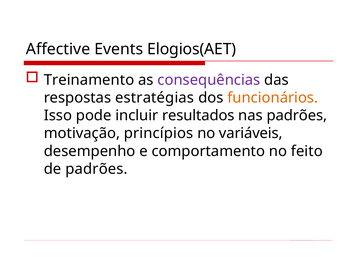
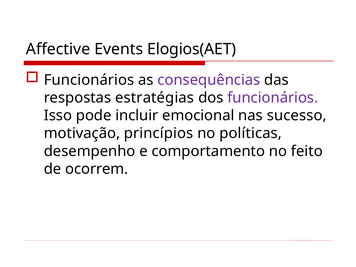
Treinamento: Treinamento -> Funcionários (89, 80)
funcionários colour: orange -> purple (273, 98)
resultados: resultados -> emocional (198, 116)
nas padrões: padrões -> sucesso (297, 116)
variáveis: variáveis -> políticas (251, 133)
de padrões: padrões -> ocorrem (97, 169)
